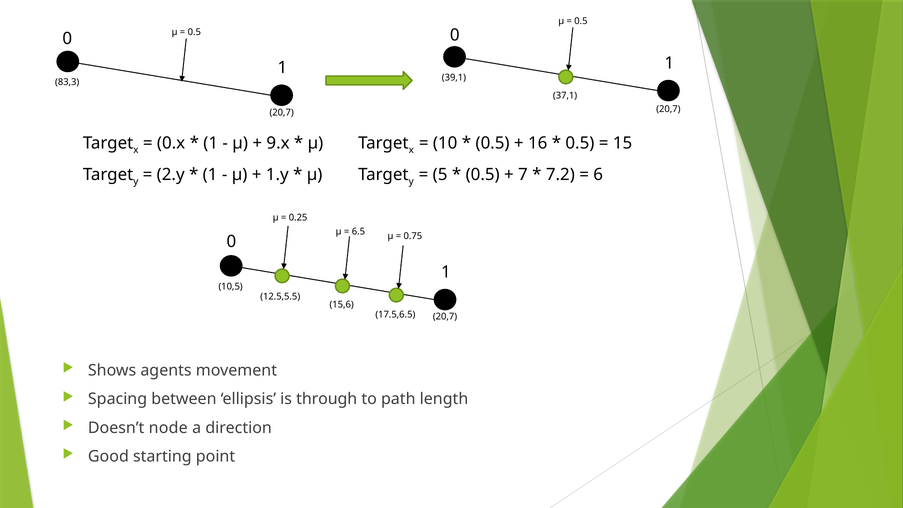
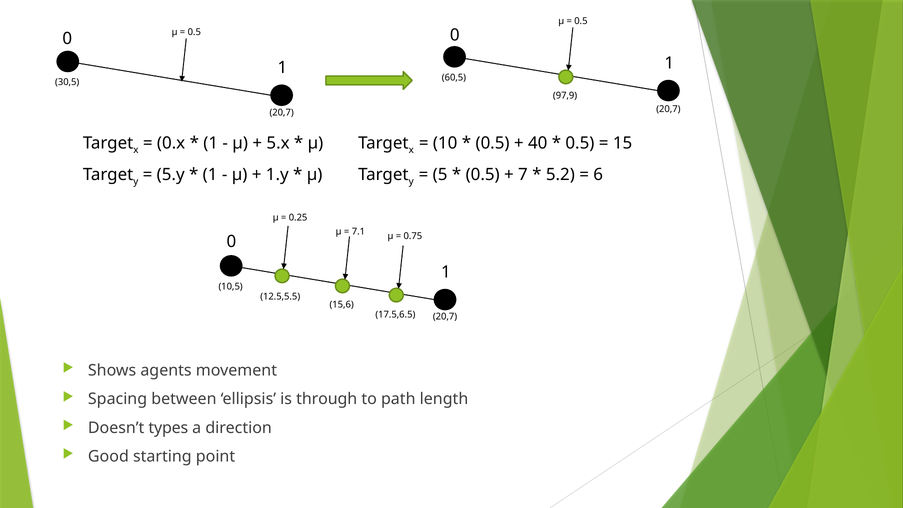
39,1: 39,1 -> 60,5 (454, 77)
83,3: 83,3 -> 30,5 (67, 82)
37,1: 37,1 -> 97,9 (565, 96)
9.x: 9.x -> 5.x (278, 143)
16: 16 -> 40 (538, 143)
2.y: 2.y -> 5.y (171, 175)
7.2: 7.2 -> 5.2 (560, 175)
6.5: 6.5 -> 7.1 (358, 232)
node: node -> types (168, 428)
